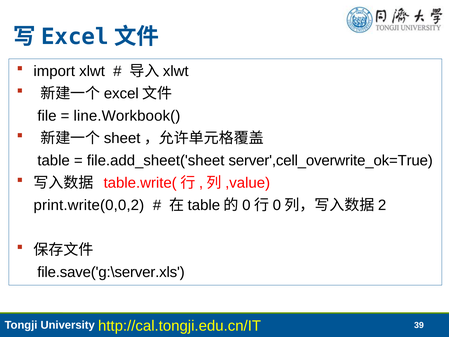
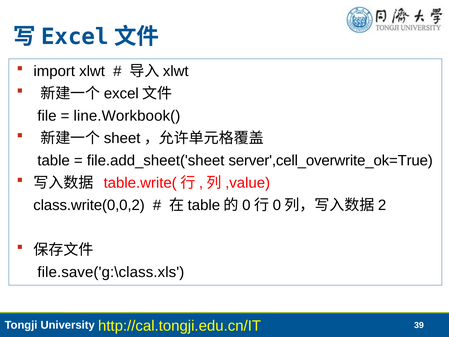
print.write(0,0,2: print.write(0,0,2 -> class.write(0,0,2 (89, 205)
file.save('g:\server.xls: file.save('g:\server.xls -> file.save('g:\class.xls (111, 272)
